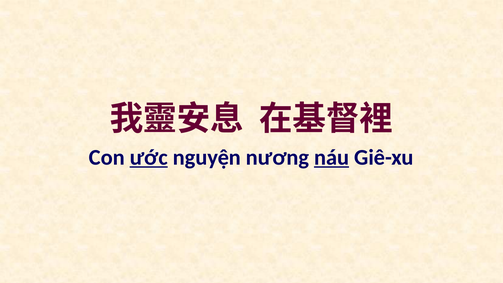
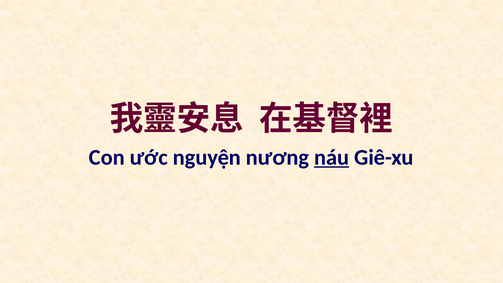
ước underline: present -> none (149, 157)
